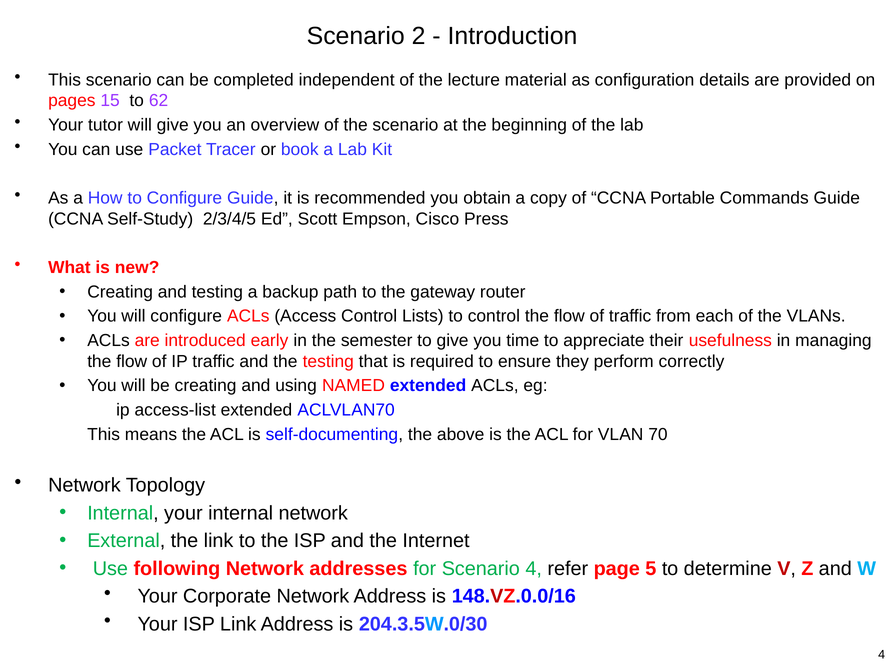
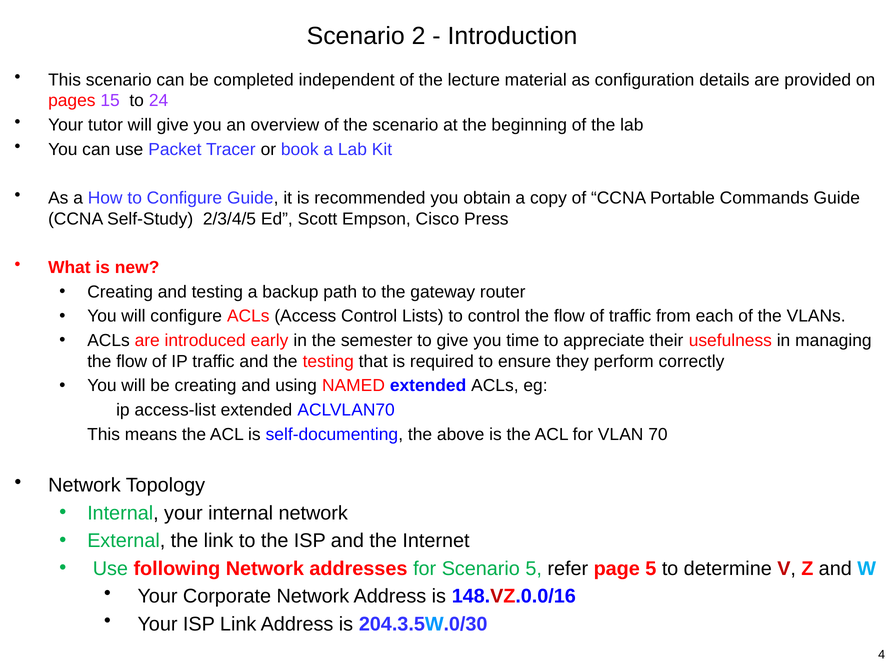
62: 62 -> 24 (159, 101)
Scenario 4: 4 -> 5 (534, 569)
